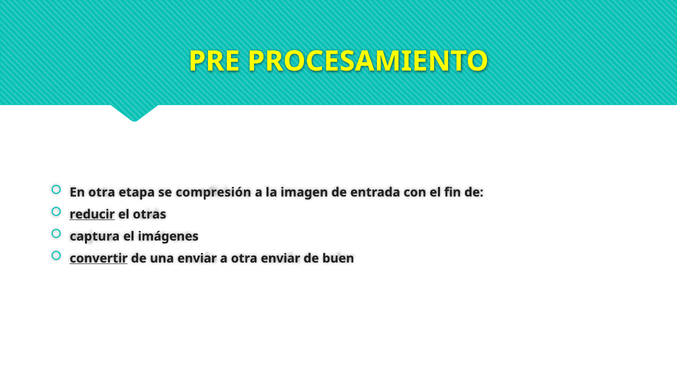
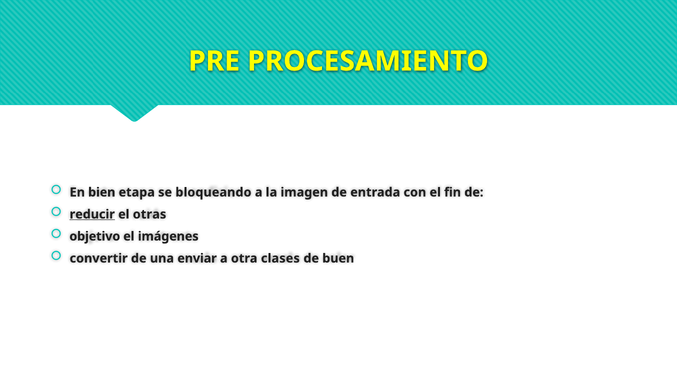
En otra: otra -> bien (102, 192)
compresión: compresión -> bloqueando (213, 192)
captura: captura -> objetivo (95, 236)
convertir underline: present -> none (99, 258)
otra enviar: enviar -> clases (280, 258)
